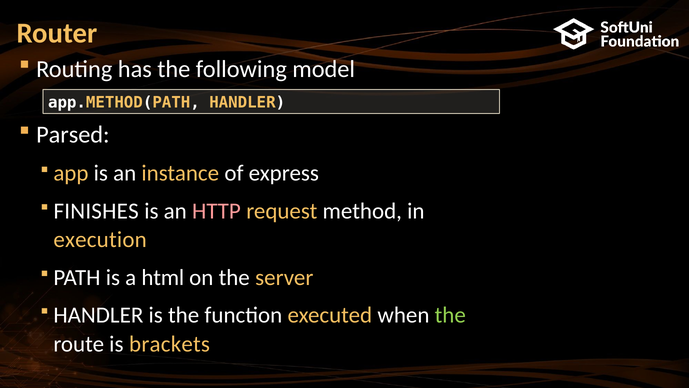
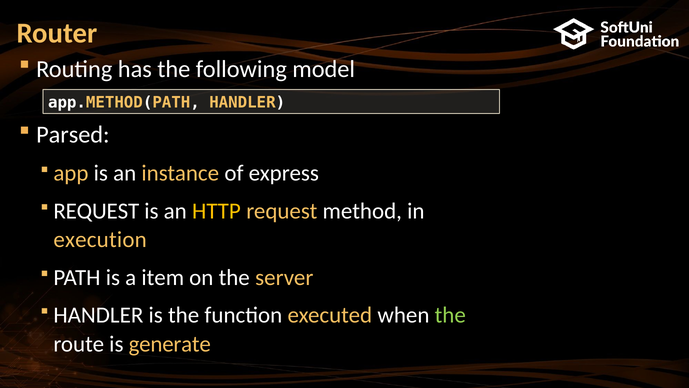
FINISHES: FINISHES -> REQUEST (96, 211)
HTTP colour: pink -> yellow (216, 211)
html: html -> item (163, 277)
brackets: brackets -> generate (170, 344)
